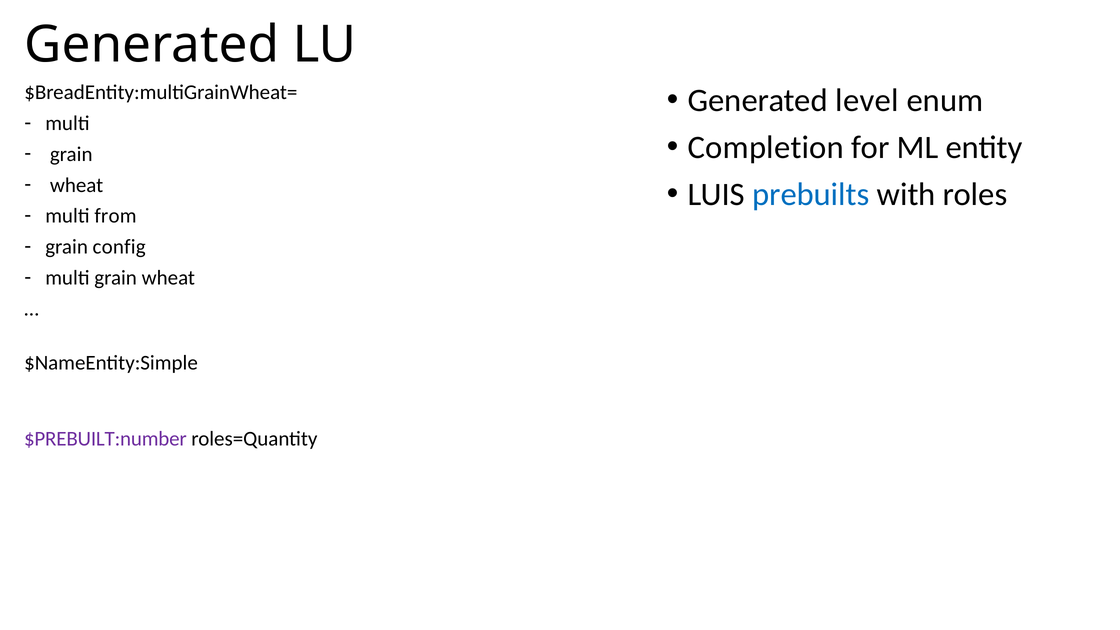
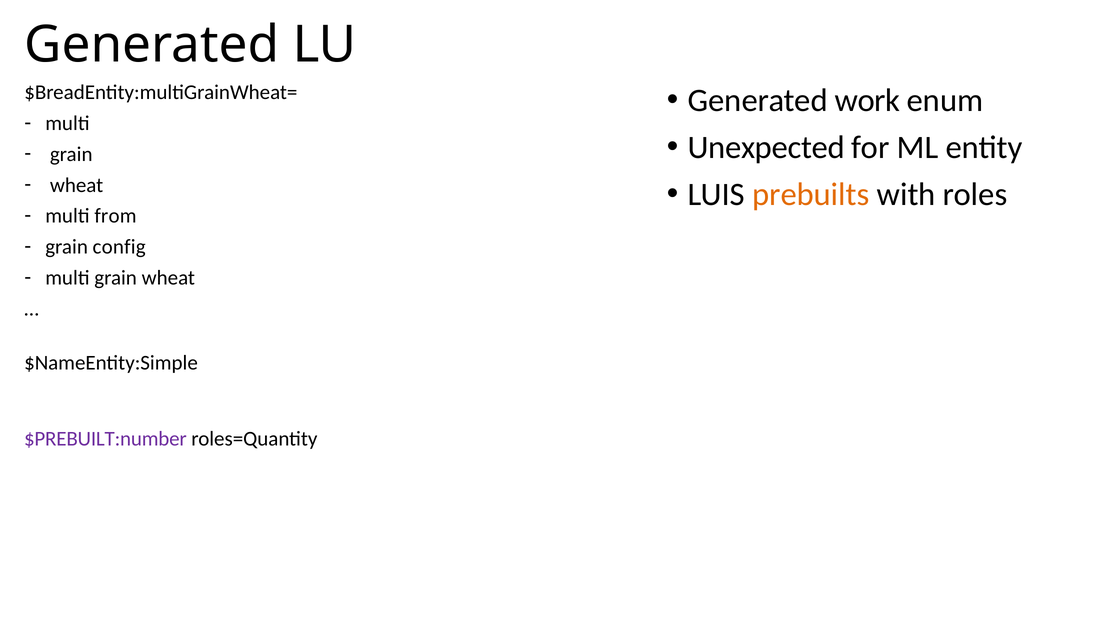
level: level -> work (867, 100)
Completion: Completion -> Unexpected (766, 147)
prebuilts colour: blue -> orange (811, 194)
